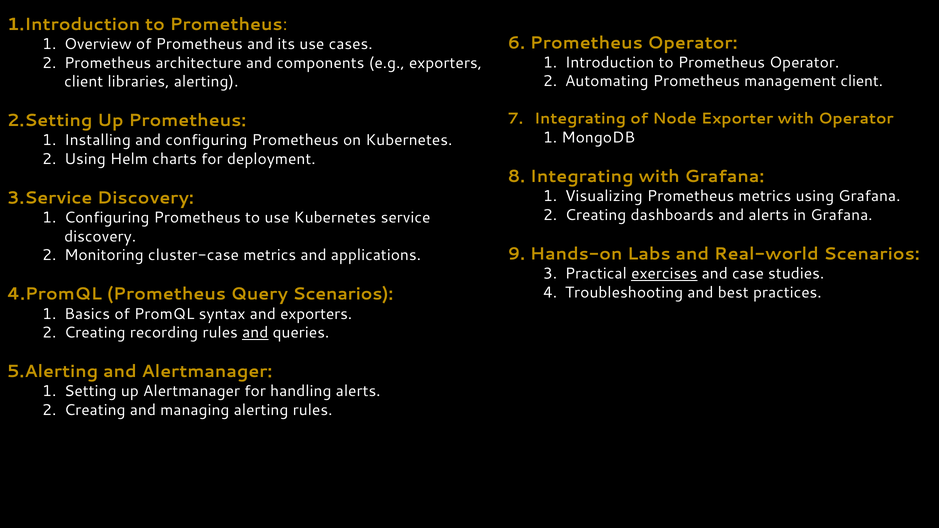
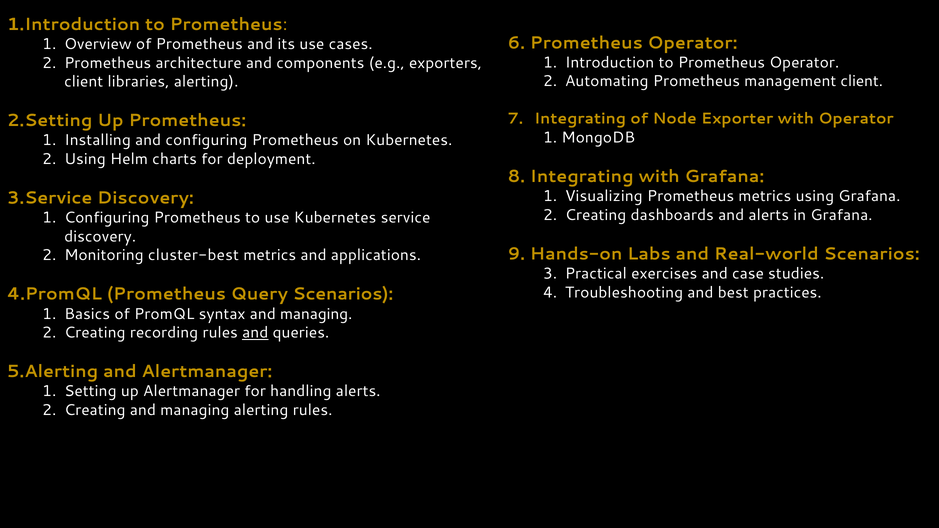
cluster-case: cluster-case -> cluster-best (193, 255)
exercises underline: present -> none (664, 274)
syntax and exporters: exporters -> managing (316, 314)
